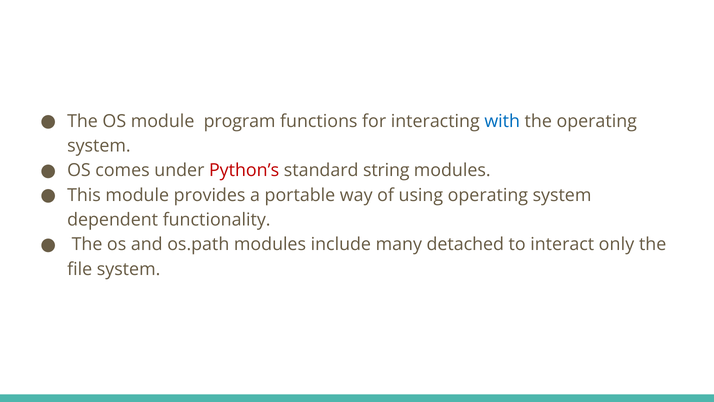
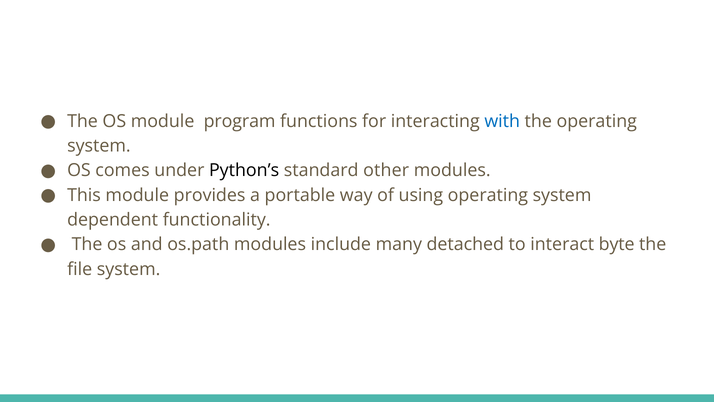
Python’s colour: red -> black (244, 170)
string: string -> other (386, 170)
only: only -> byte (617, 244)
